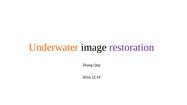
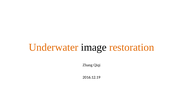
restoration colour: purple -> orange (132, 47)
